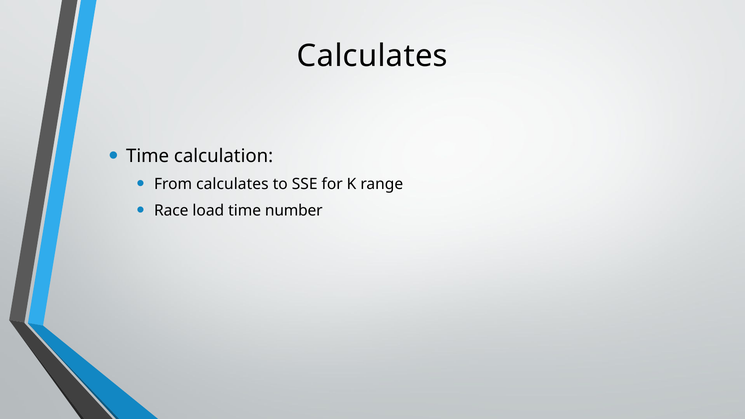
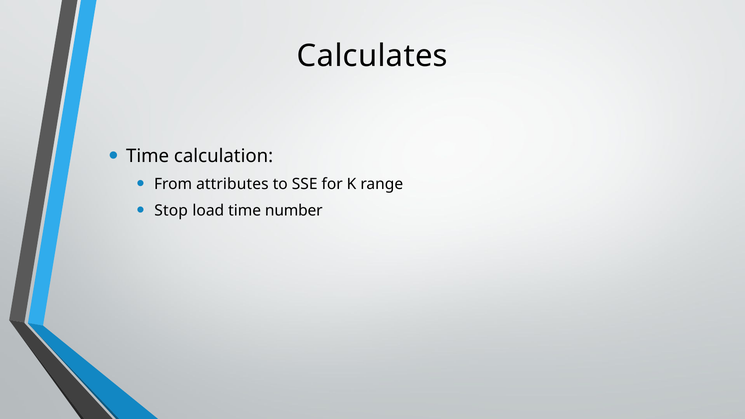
From calculates: calculates -> attributes (232, 184)
Race: Race -> Stop (171, 211)
